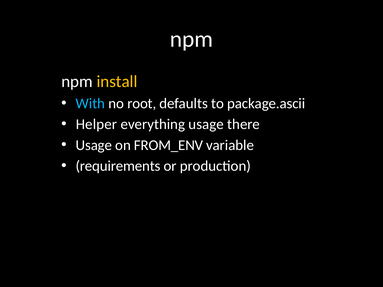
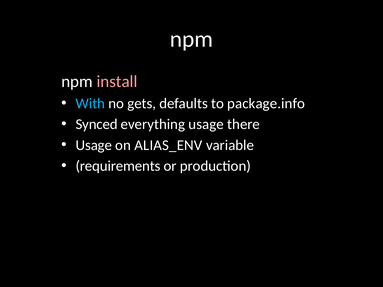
install colour: yellow -> pink (117, 82)
root: root -> gets (142, 104)
package.ascii: package.ascii -> package.info (266, 104)
Helper: Helper -> Synced (97, 124)
FROM_ENV: FROM_ENV -> ALIAS_ENV (168, 145)
